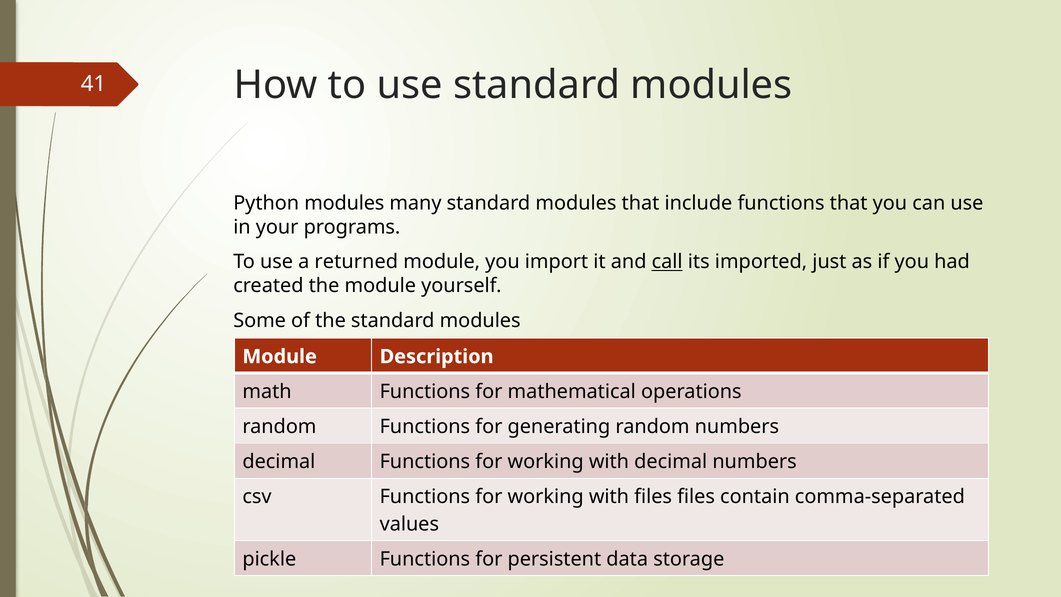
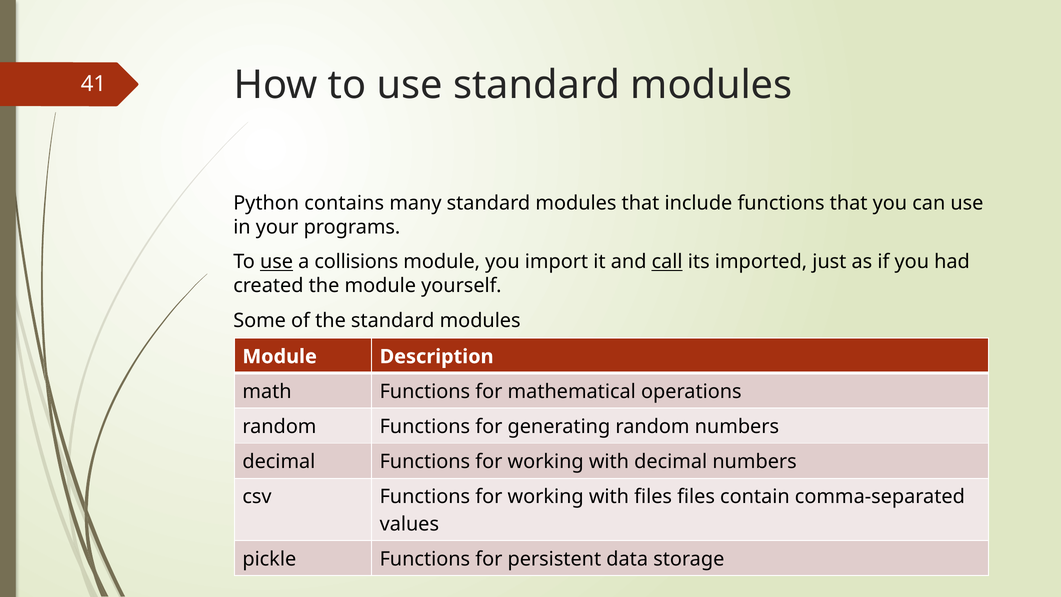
Python modules: modules -> contains (344, 203)
use underline: none -> present (277, 262)
returned: returned -> collisions (356, 262)
